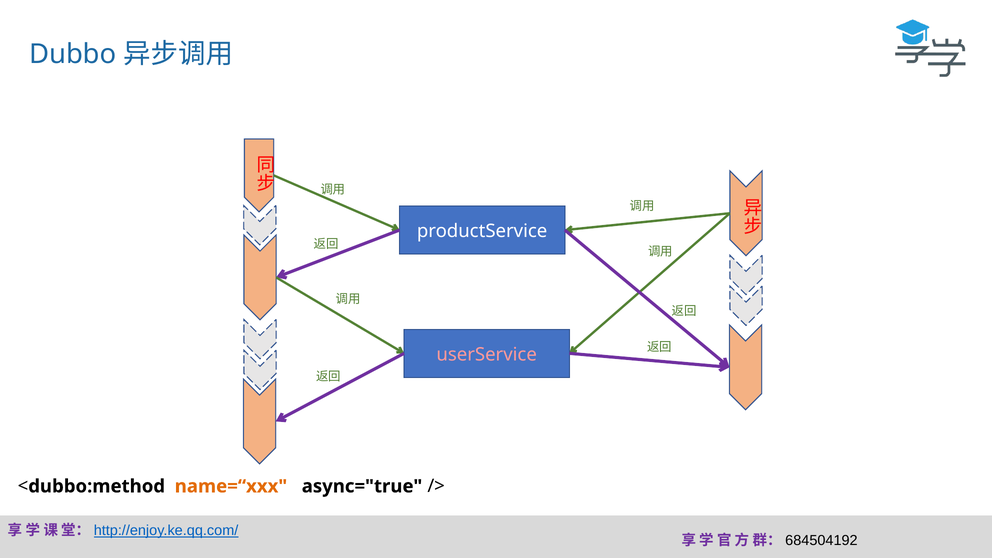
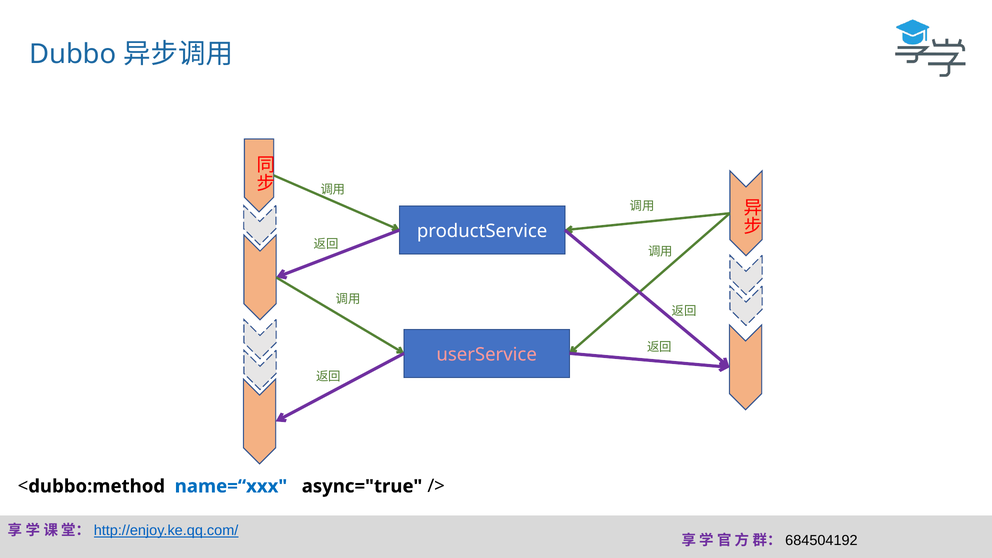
name=“xxx colour: orange -> blue (231, 486)
